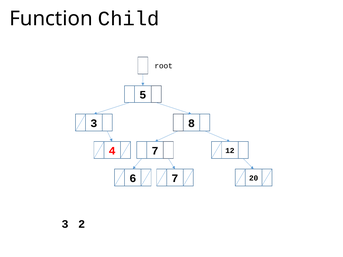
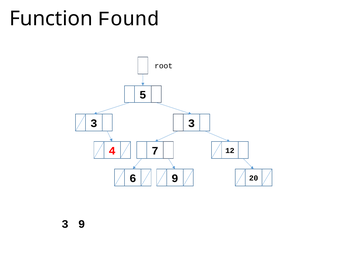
Child: Child -> Found (129, 19)
3 8: 8 -> 3 (191, 123)
6 7: 7 -> 9 (175, 178)
3 2: 2 -> 9 (82, 224)
